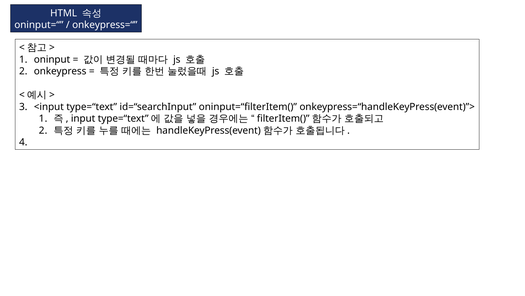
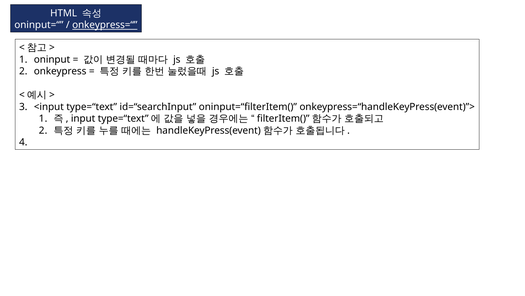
onkeypress=“ underline: none -> present (105, 25)
